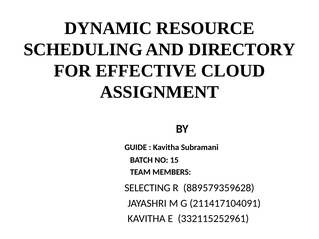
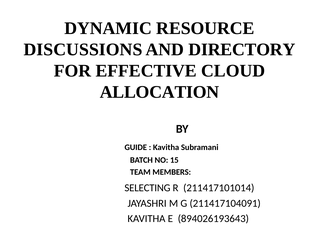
SCHEDULING: SCHEDULING -> DISCUSSIONS (83, 50)
ASSIGNMENT: ASSIGNMENT -> ALLOCATION (160, 92)
889579359628: 889579359628 -> 211417101014 (219, 188)
332115252961: 332115252961 -> 894026193643 (213, 219)
